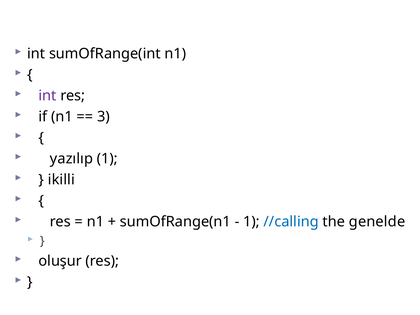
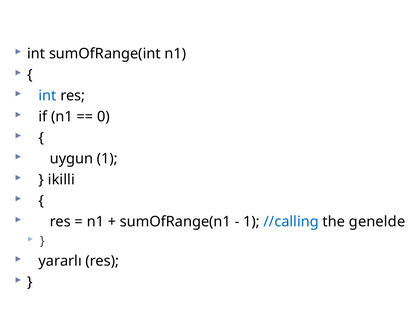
int colour: purple -> blue (48, 96)
3: 3 -> 0 (103, 117)
yazılıp: yazılıp -> uygun (72, 159)
oluşur: oluşur -> yararlı (60, 261)
